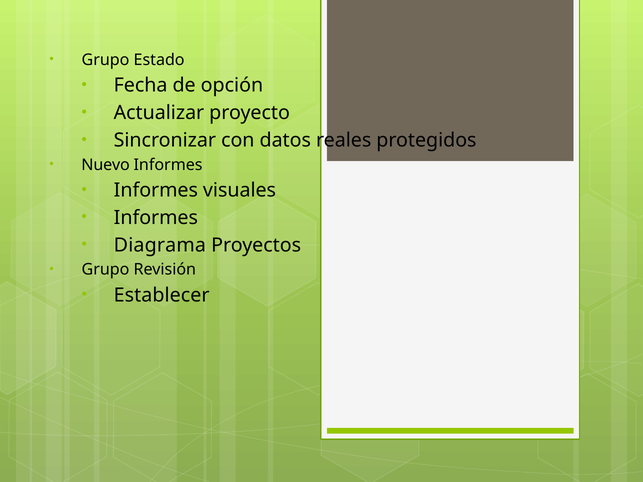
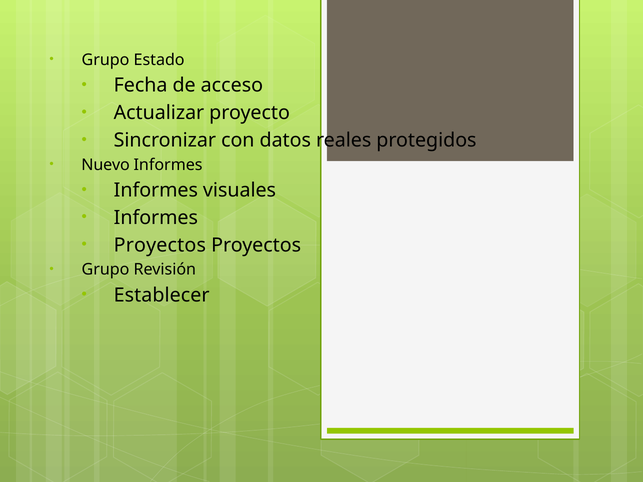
opción: opción -> acceso (232, 85)
Diagrama: Diagrama -> Proyectos (160, 245)
